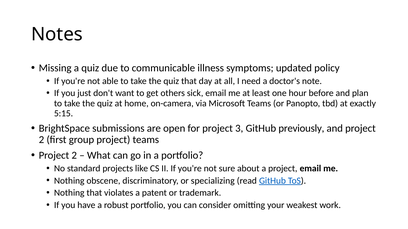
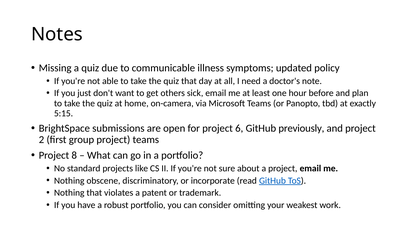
3: 3 -> 6 (239, 129)
2: 2 -> 8 (74, 156)
specializing: specializing -> incorporate (213, 181)
